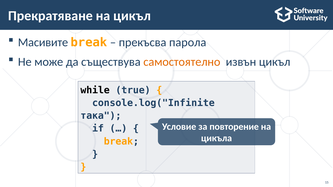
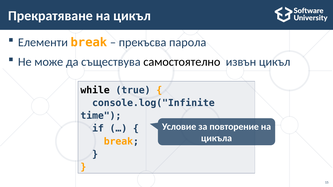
Масивите: Масивите -> Елементи (43, 43)
самостоятелно colour: orange -> black (182, 62)
така: така -> time (101, 116)
